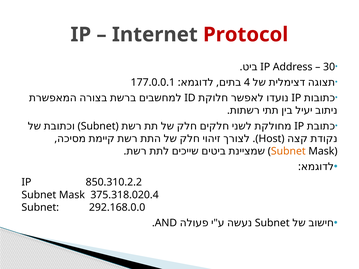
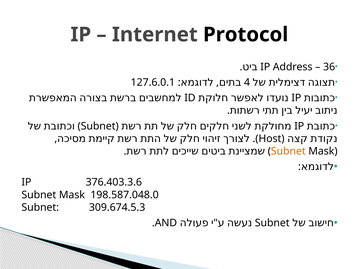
Protocol colour: red -> black (246, 35)
30: 30 -> 36 (329, 67)
177.0.0.1: 177.0.0.1 -> 127.6.0.1 (153, 83)
850.310.2.2: 850.310.2.2 -> 376.403.3.6 (114, 182)
375.318.020.4: 375.318.020.4 -> 198.587.048.0 (125, 195)
292.168.0.0: 292.168.0.0 -> 309.674.5.3 (117, 208)
